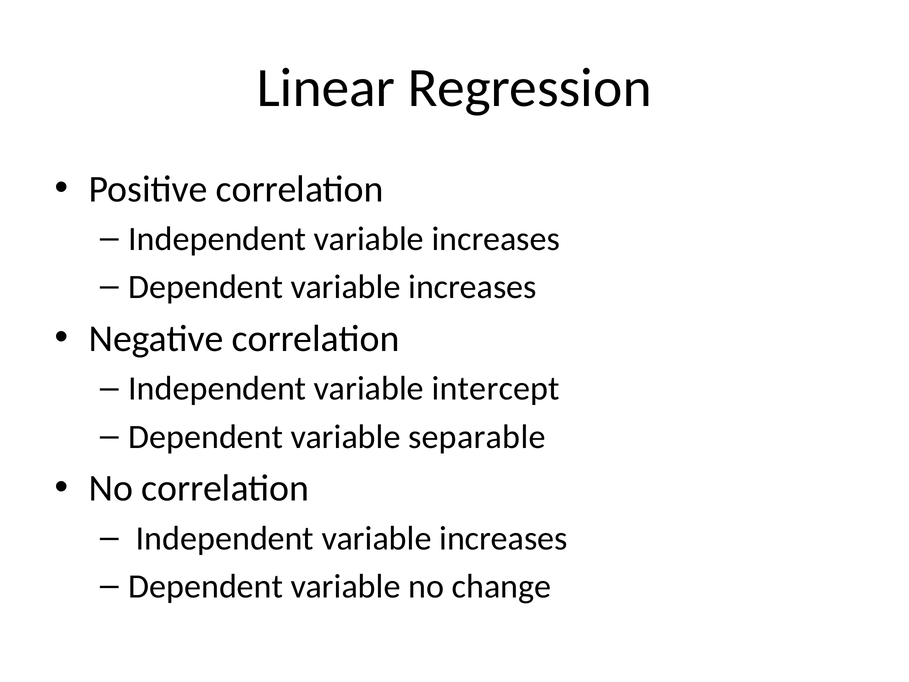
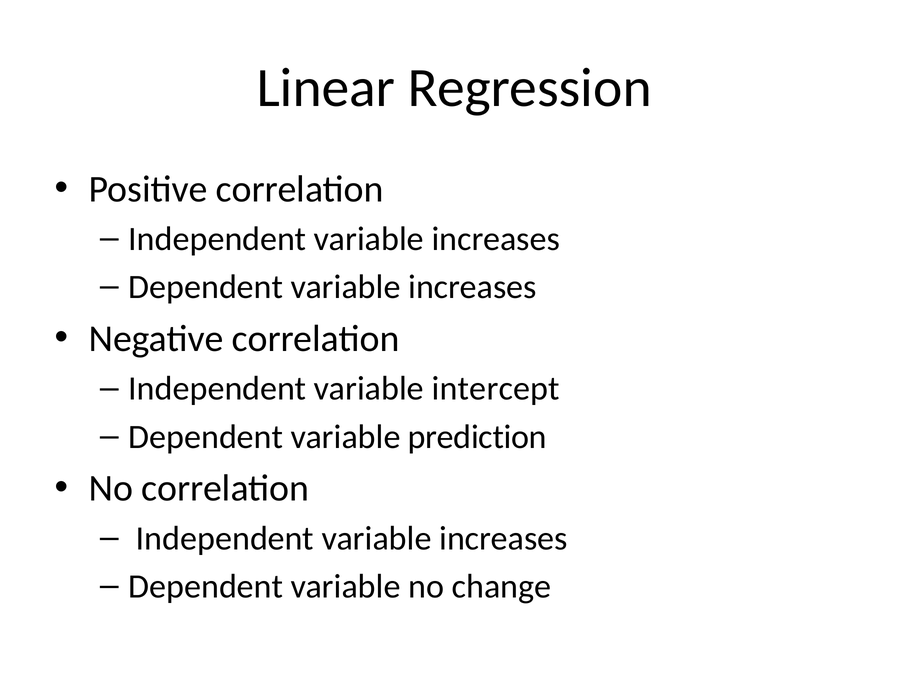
separable: separable -> prediction (477, 437)
